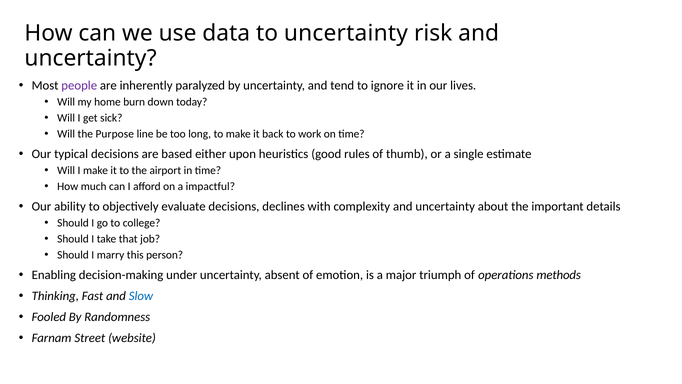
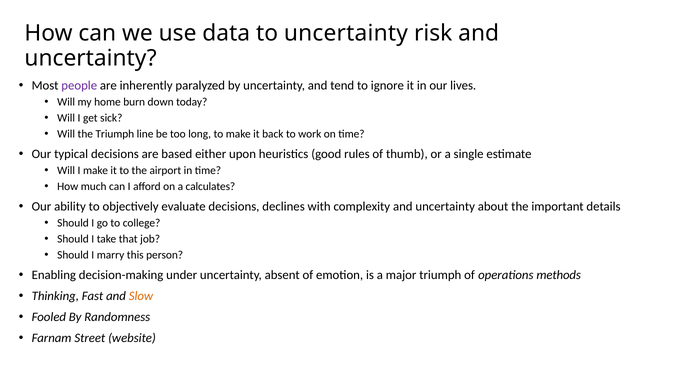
the Purpose: Purpose -> Triumph (115, 134)
impactful: impactful -> calculates (210, 186)
Slow colour: blue -> orange (141, 296)
